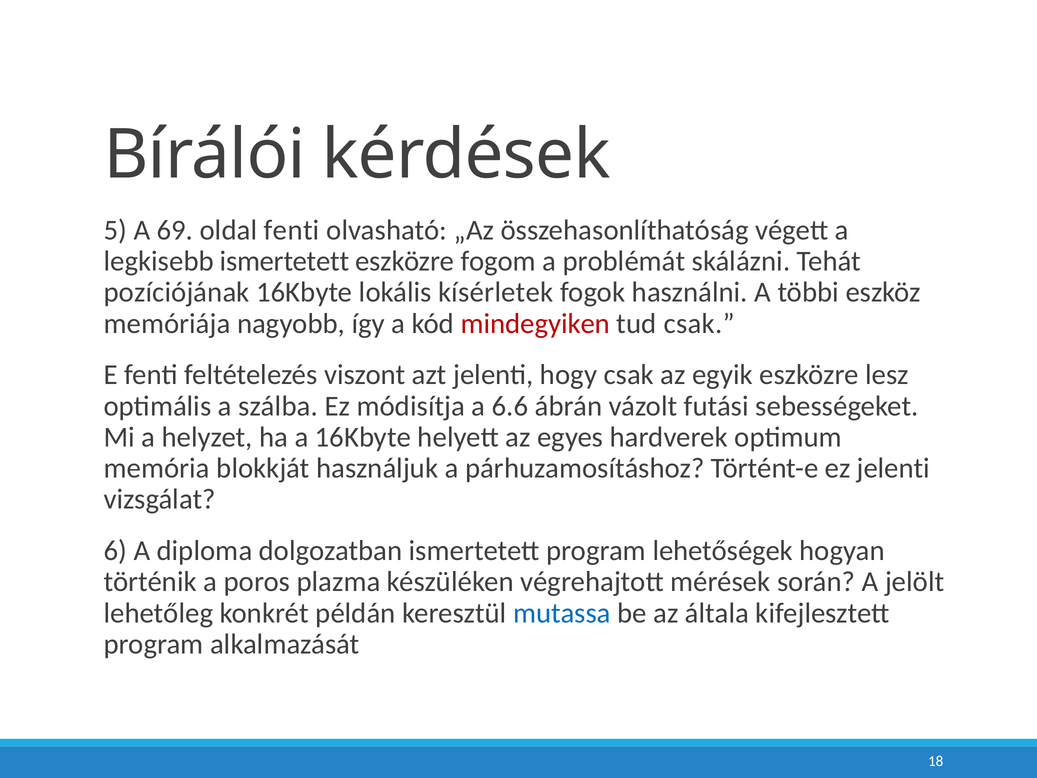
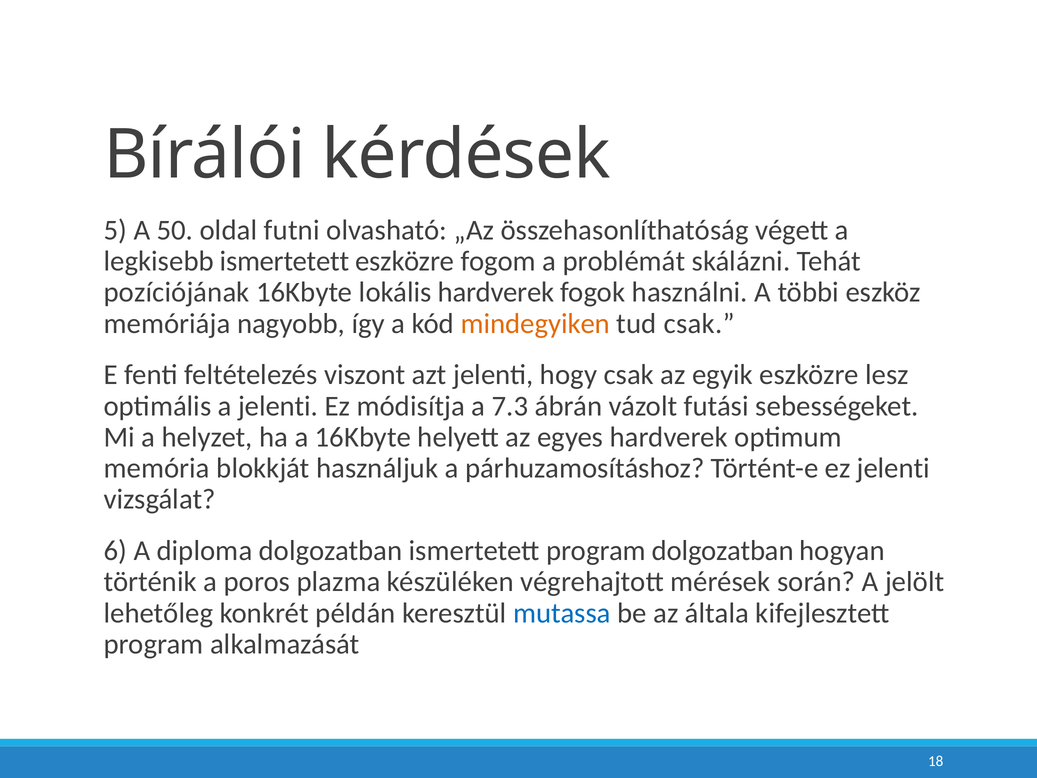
69: 69 -> 50 (175, 230)
oldal fenti: fenti -> futni (292, 230)
lokális kísérletek: kísérletek -> hardverek (496, 292)
mindegyiken colour: red -> orange (535, 323)
a szálba: szálba -> jelenti (278, 406)
6.6: 6.6 -> 7.3 (510, 406)
program lehetőségek: lehetőségek -> dolgozatban (723, 551)
